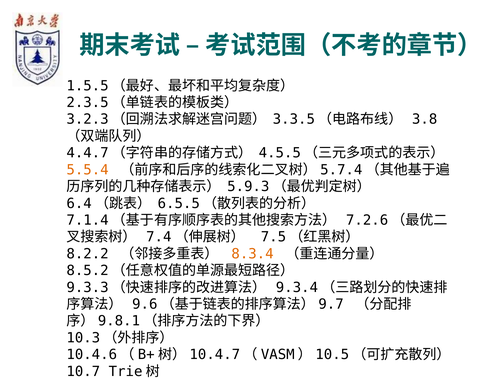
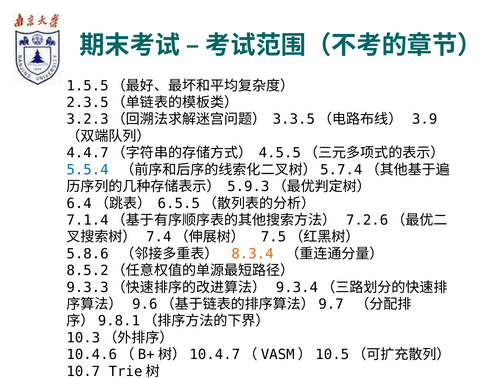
3.8: 3.8 -> 3.9 (425, 119)
5.5.4 colour: orange -> blue (88, 170)
8.2.2: 8.2.2 -> 5.8.6 (88, 254)
